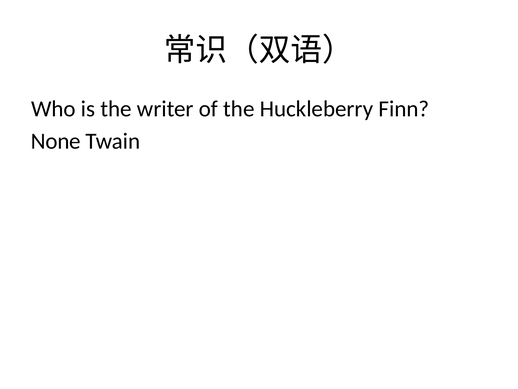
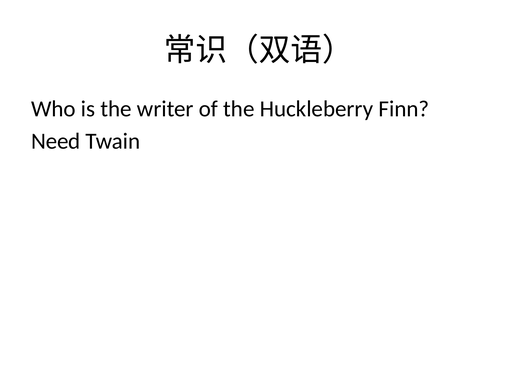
None: None -> Need (56, 141)
